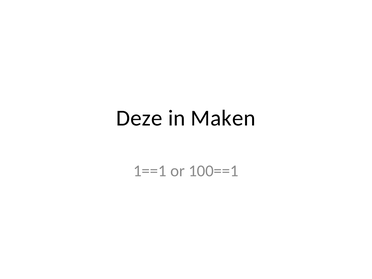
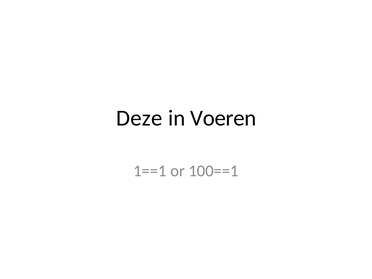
Maken: Maken -> Voeren (223, 118)
